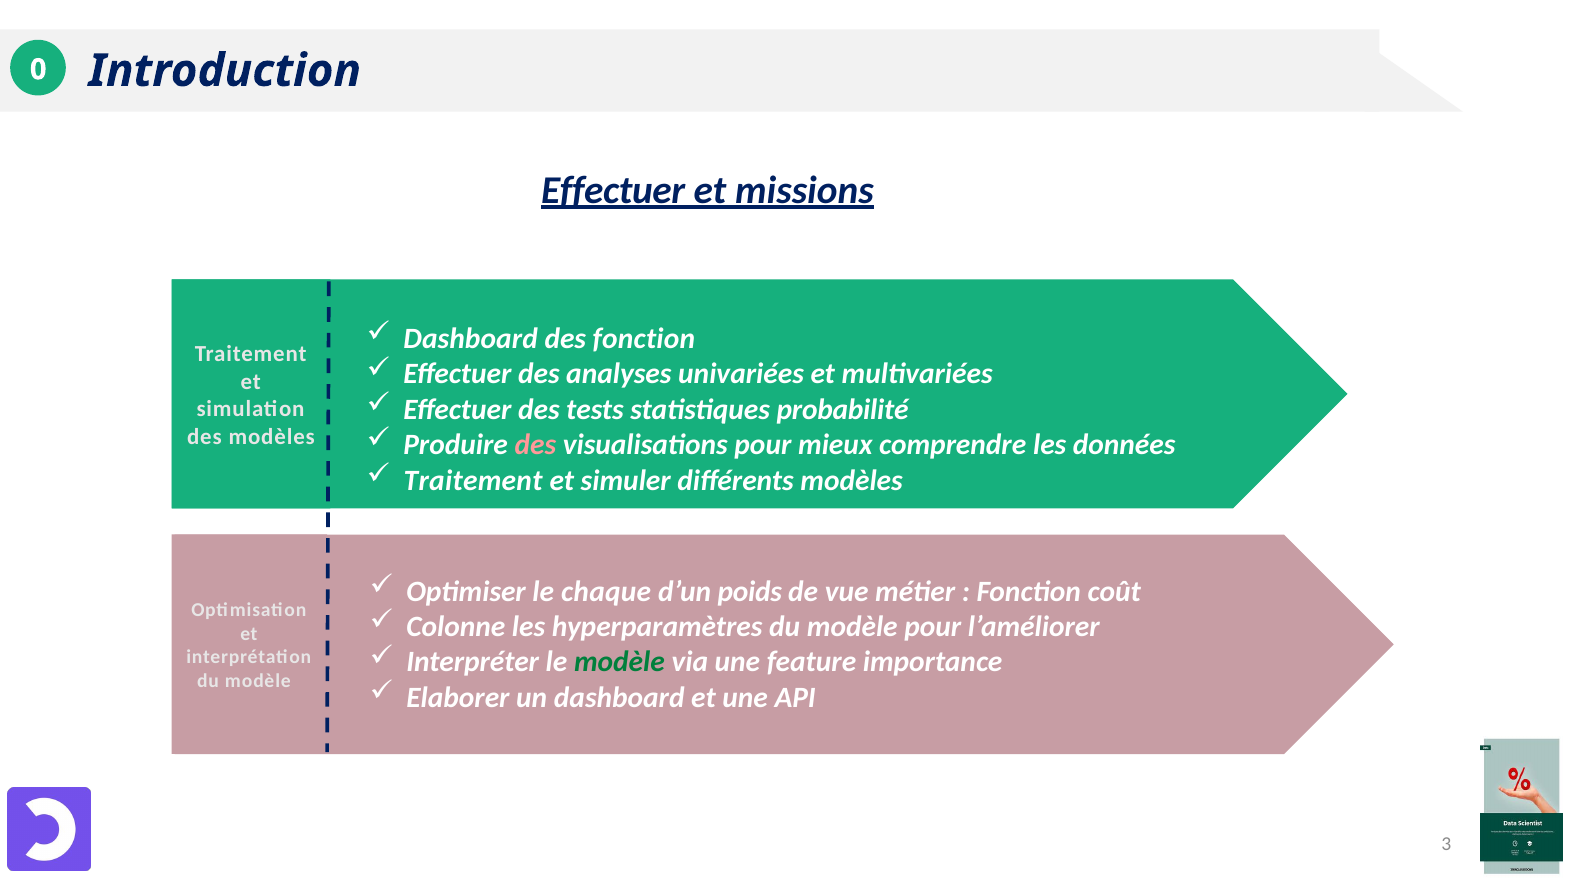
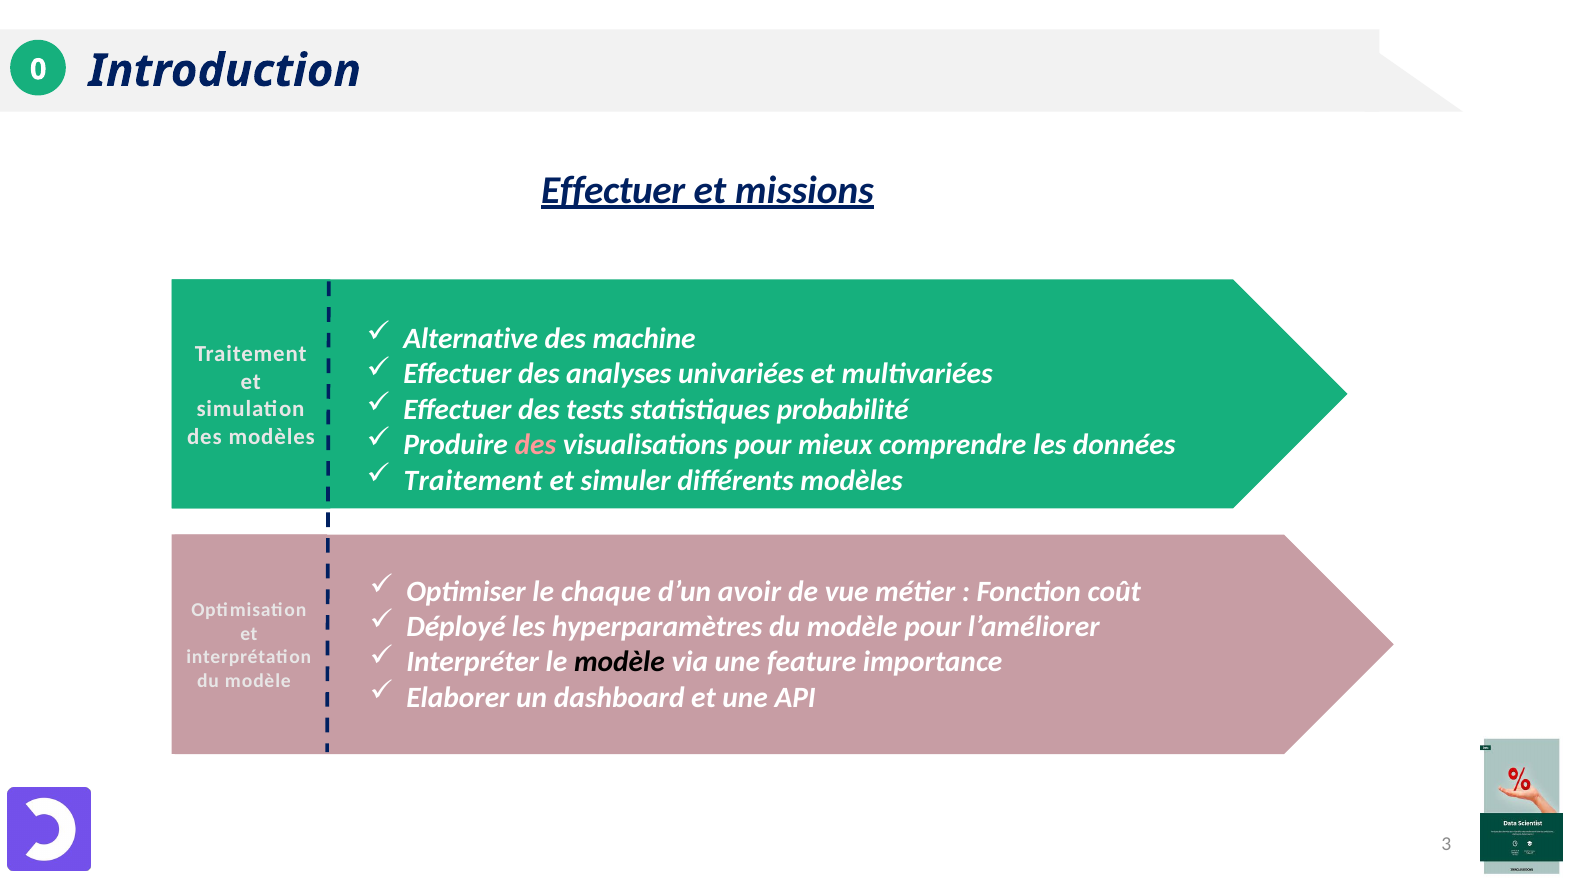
Dashboard: Dashboard -> Alternative (471, 339)
des fonction: fonction -> machine (644, 339)
poids: poids -> avoir (750, 591)
Colonne: Colonne -> Déployé (456, 627)
modèle colour: green -> black (619, 662)
